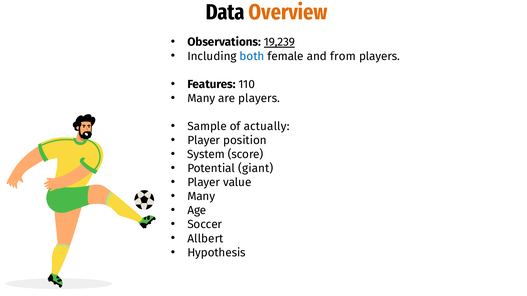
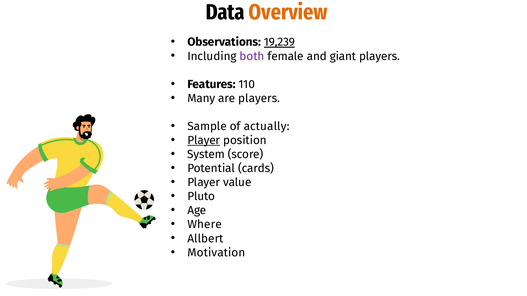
both colour: blue -> purple (252, 56)
from: from -> giant (343, 56)
Player underline: none -> present (204, 141)
giant: giant -> cards (256, 169)
Many: Many -> Pluto (201, 197)
Soccer: Soccer -> Where (205, 225)
Hypothesis: Hypothesis -> Motivation (216, 253)
